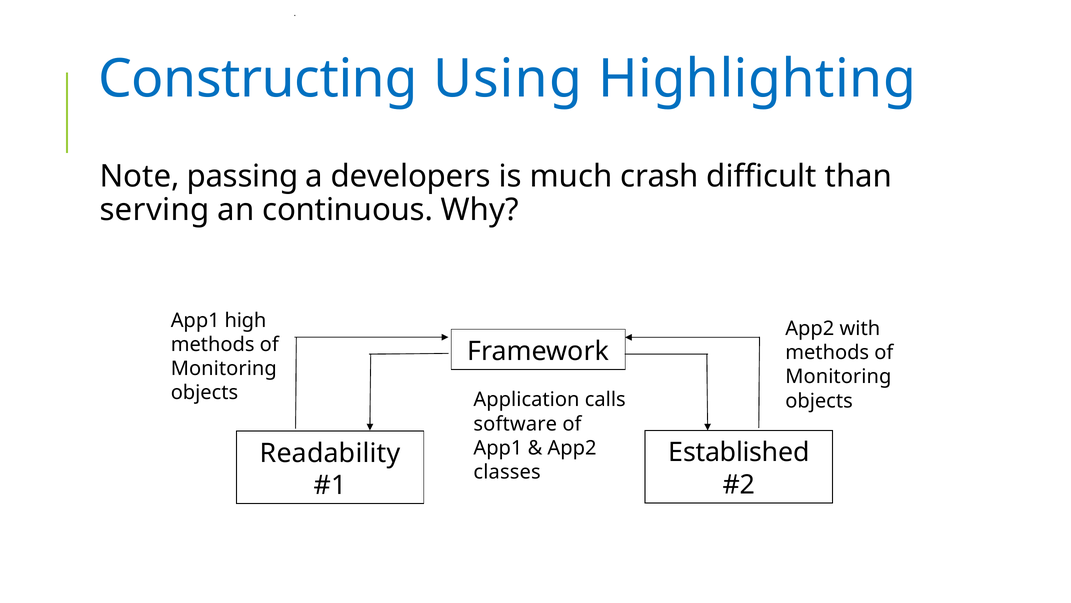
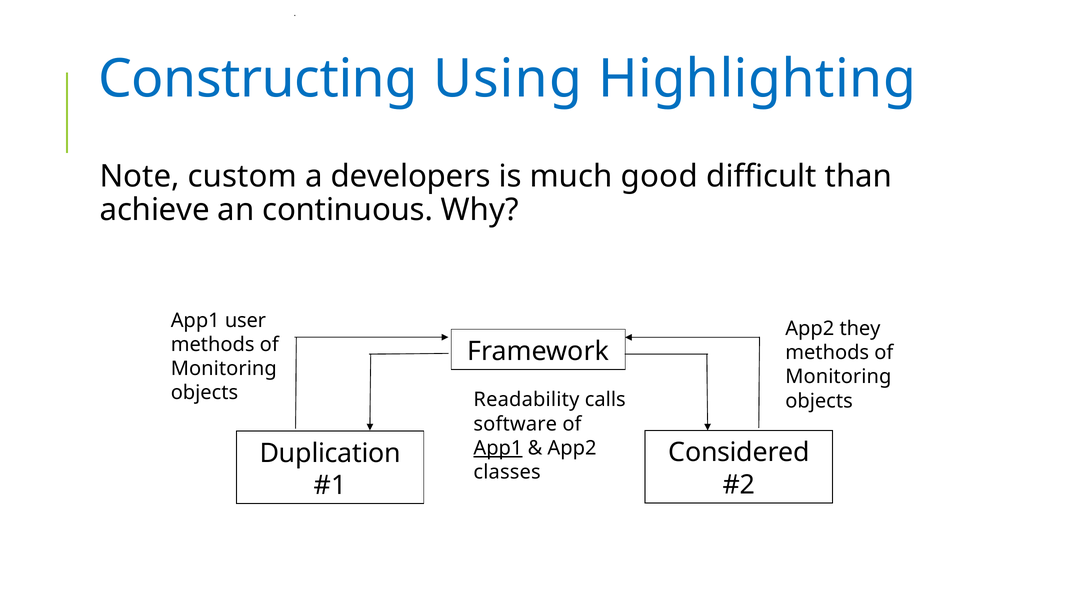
passing: passing -> custom (242, 176)
crash: crash -> good (659, 176)
serving: serving -> achieve (155, 210)
high: high -> user (245, 320)
with: with -> they (860, 328)
Application: Application -> Readability (526, 399)
App1 underline: none -> present (498, 448)
Established: Established -> Considered (739, 452)
Readability: Readability -> Duplication (330, 453)
